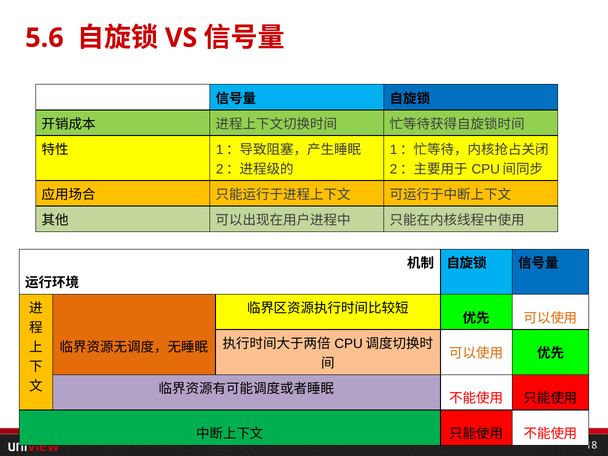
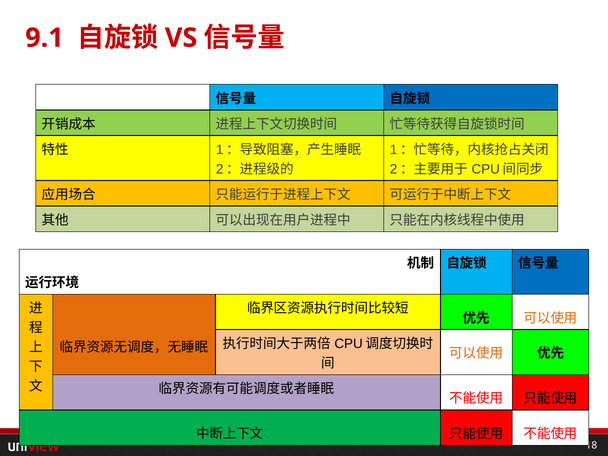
5.6: 5.6 -> 9.1 (44, 38)
